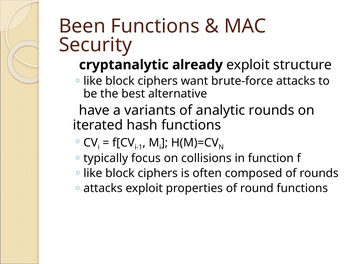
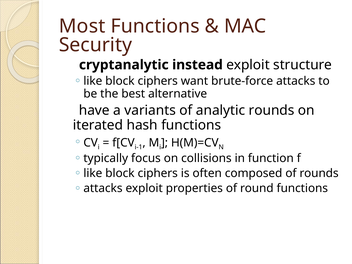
Been: Been -> Most (82, 26)
already: already -> instead (197, 65)
